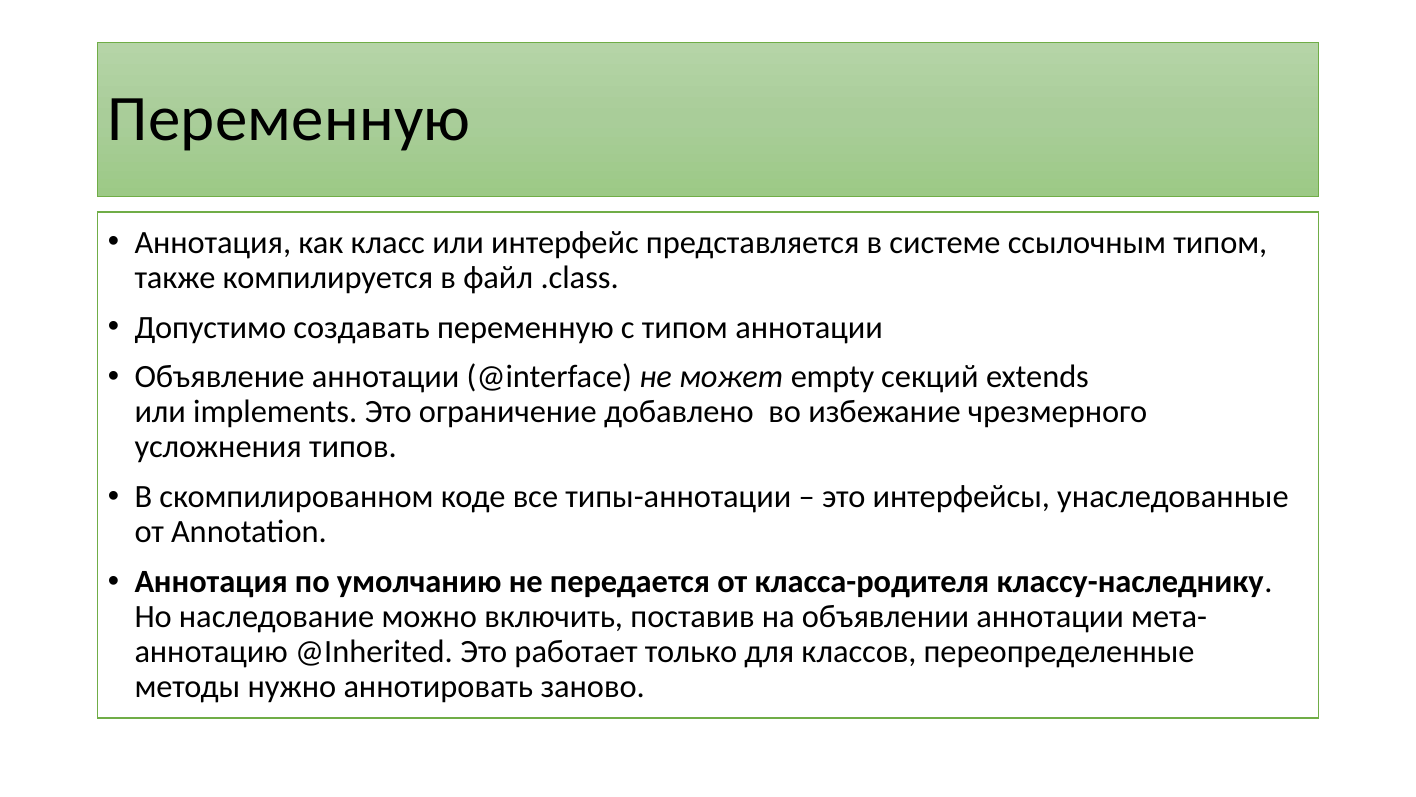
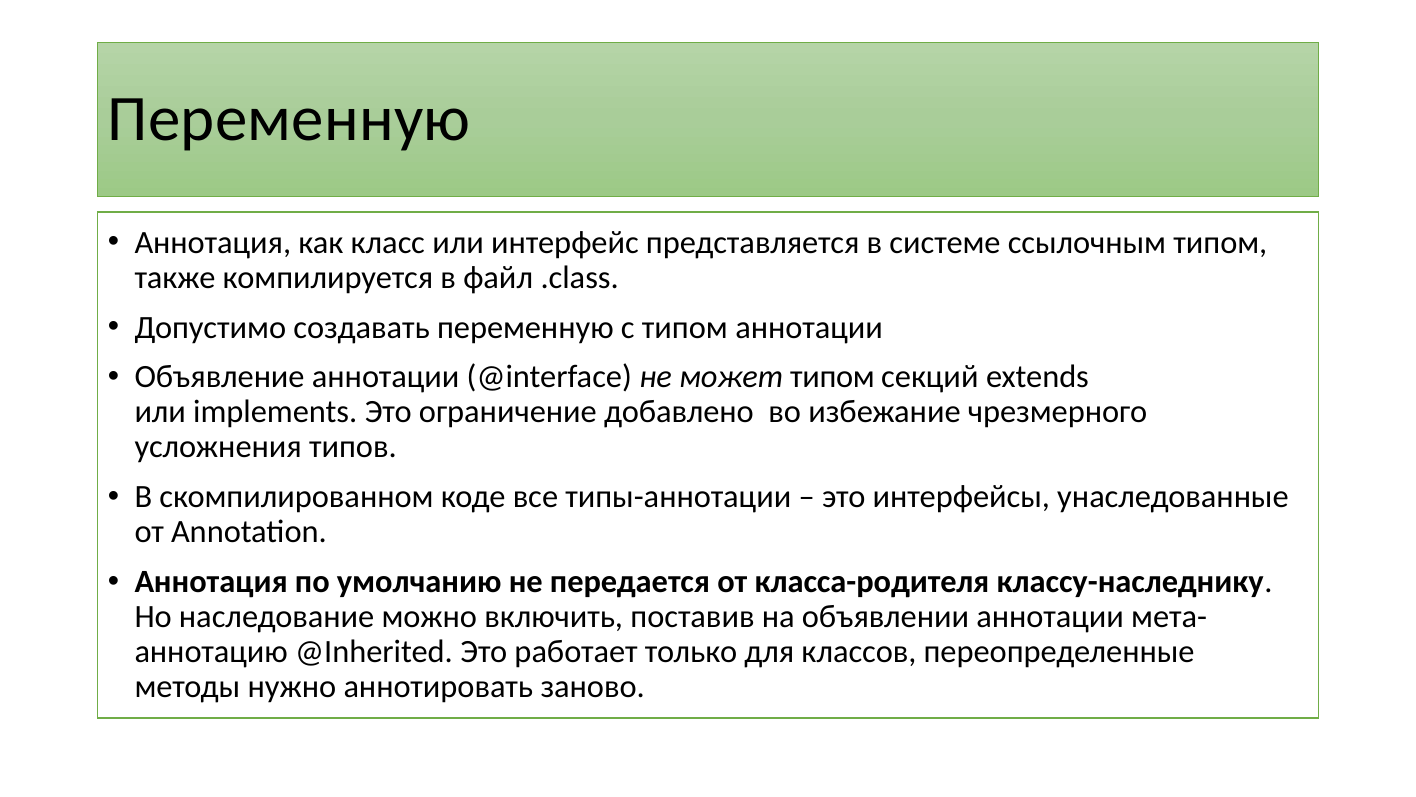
может empty: empty -> типом (833, 377)
